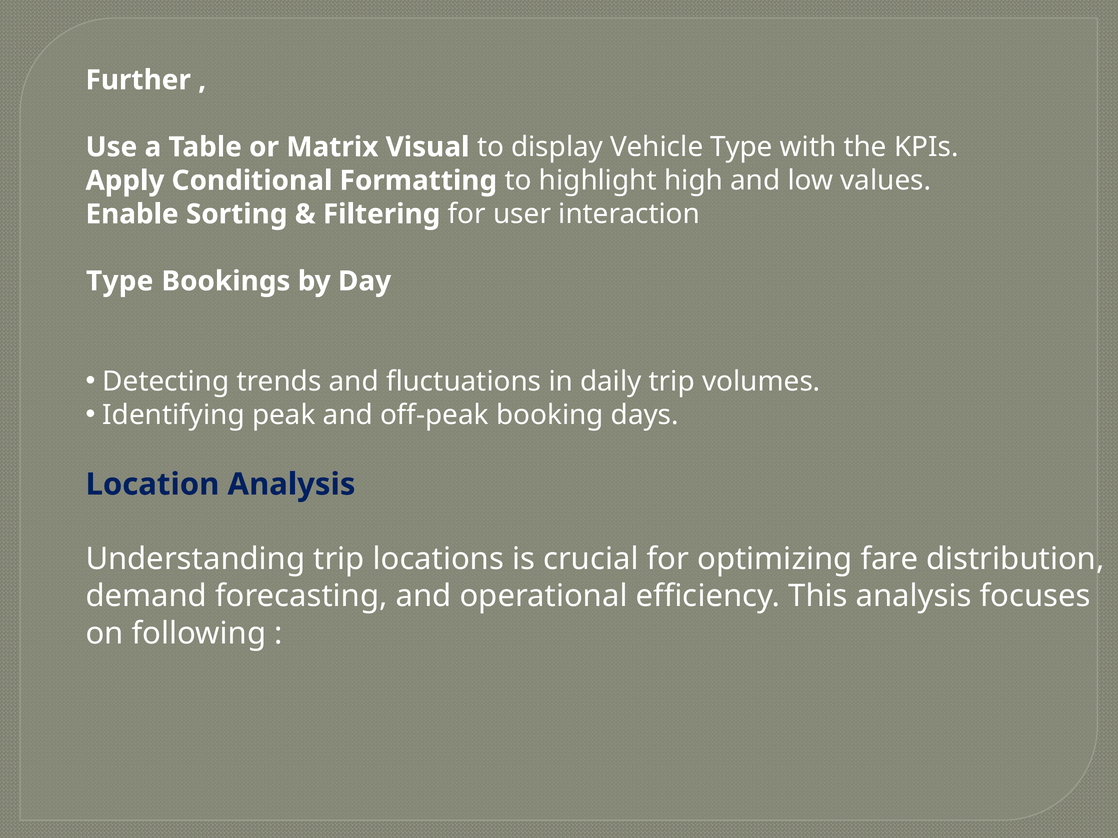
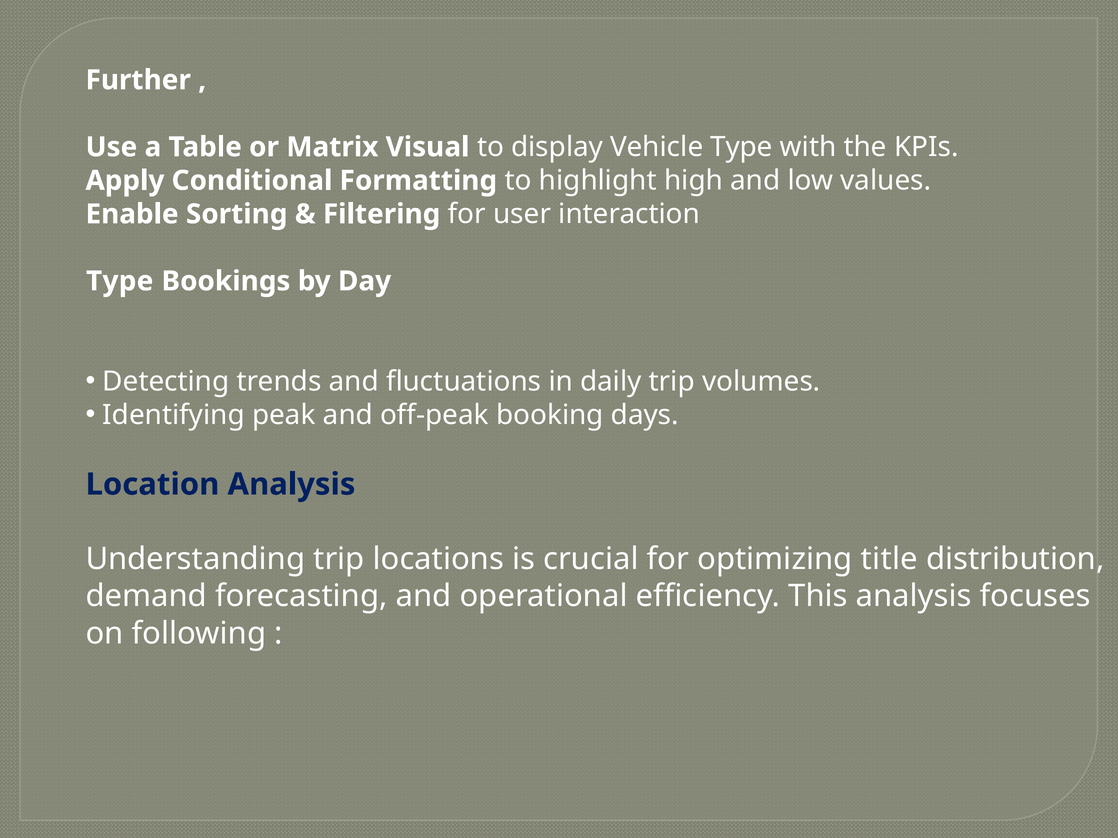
fare: fare -> title (889, 559)
